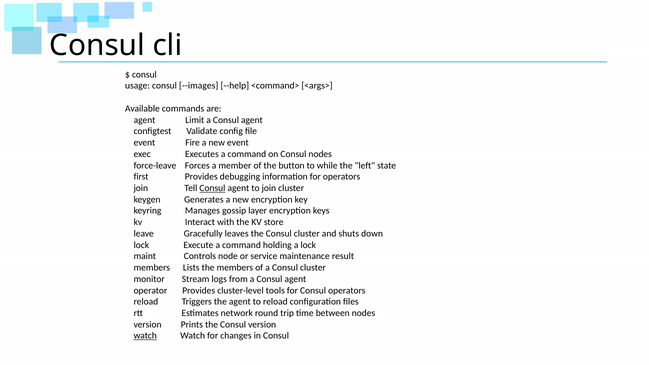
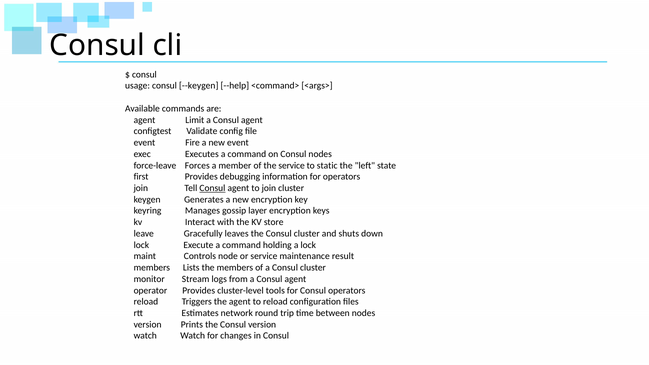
--images: --images -> --keygen (199, 86)
the button: button -> service (292, 165)
while: while -> static (327, 165)
watch underline: present -> none (145, 336)
